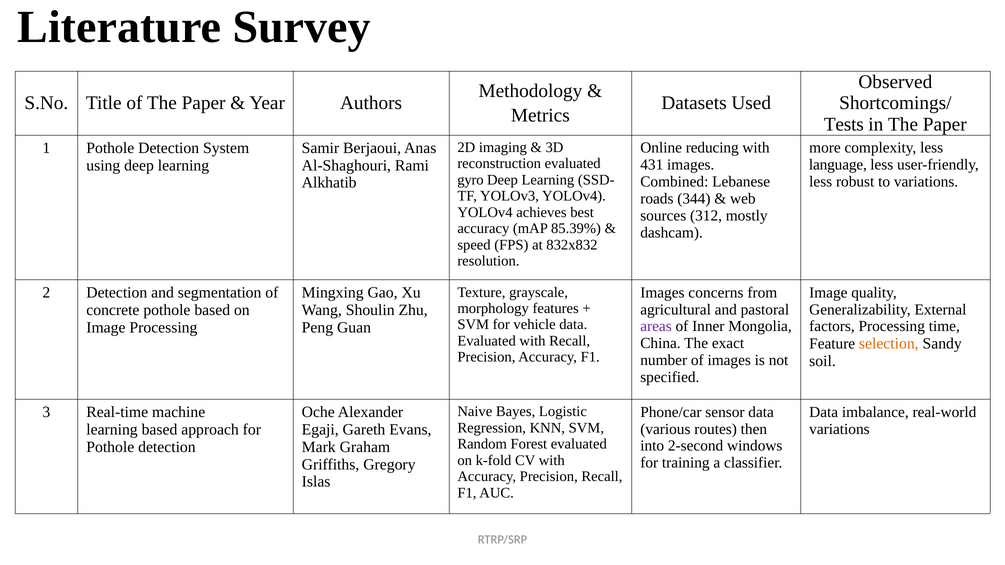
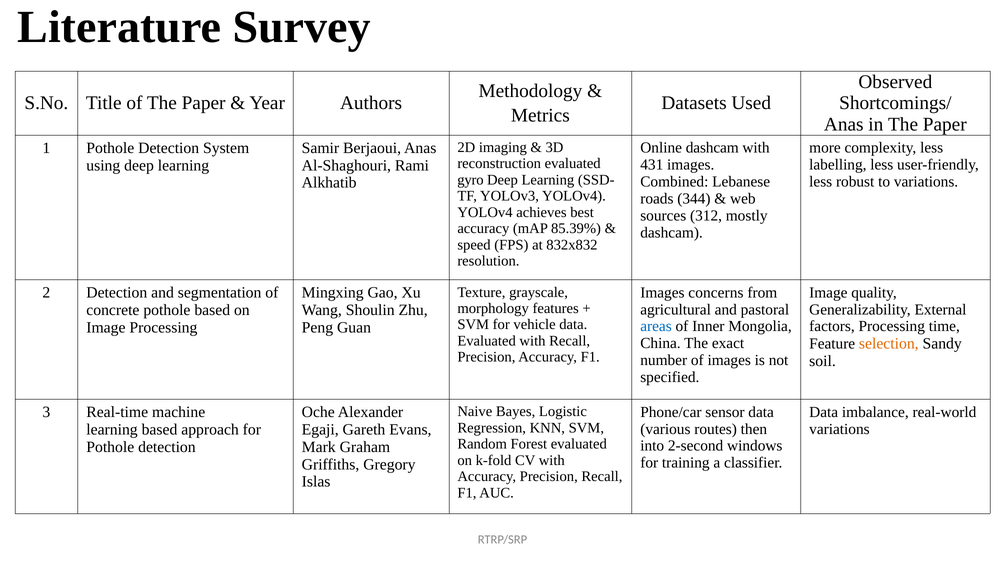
Tests: Tests -> Anas (844, 124)
Online reducing: reducing -> dashcam (712, 148)
language: language -> labelling (838, 165)
areas colour: purple -> blue (656, 327)
